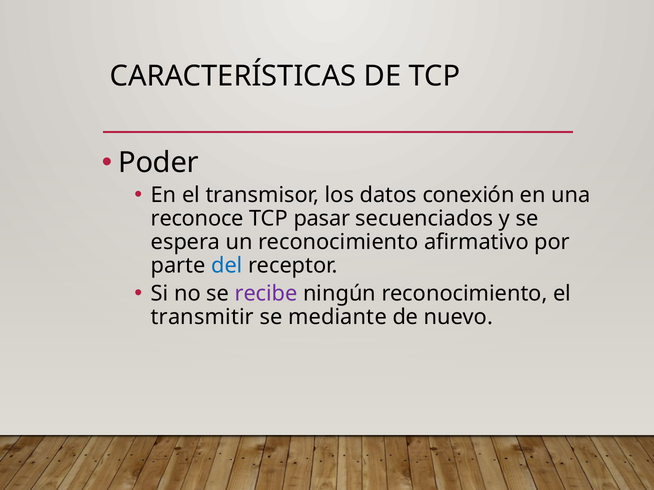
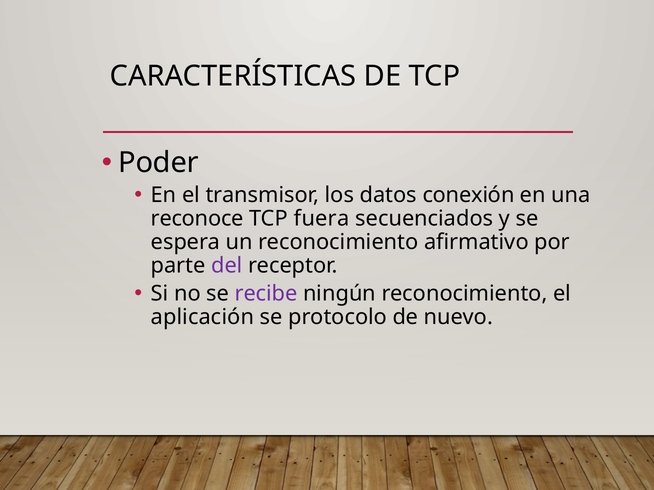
pasar: pasar -> fuera (322, 219)
del colour: blue -> purple (227, 266)
transmitir: transmitir -> aplicación (202, 317)
mediante: mediante -> protocolo (338, 317)
